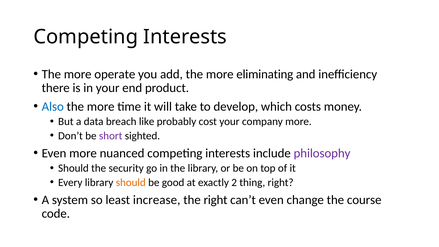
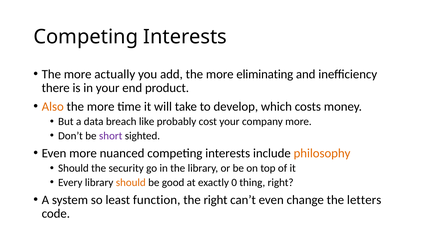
operate: operate -> actually (115, 74)
Also colour: blue -> orange (53, 106)
philosophy colour: purple -> orange (322, 153)
2: 2 -> 0 (234, 182)
increase: increase -> function (157, 200)
course: course -> letters (364, 200)
